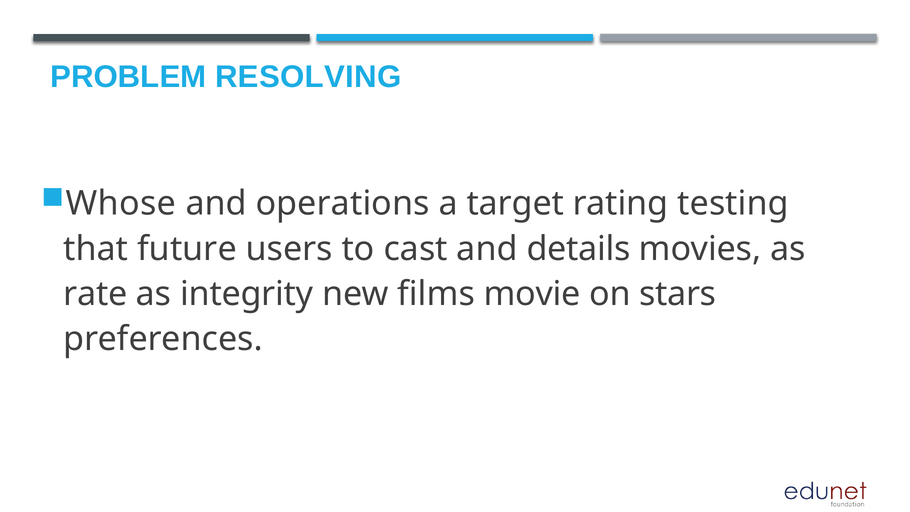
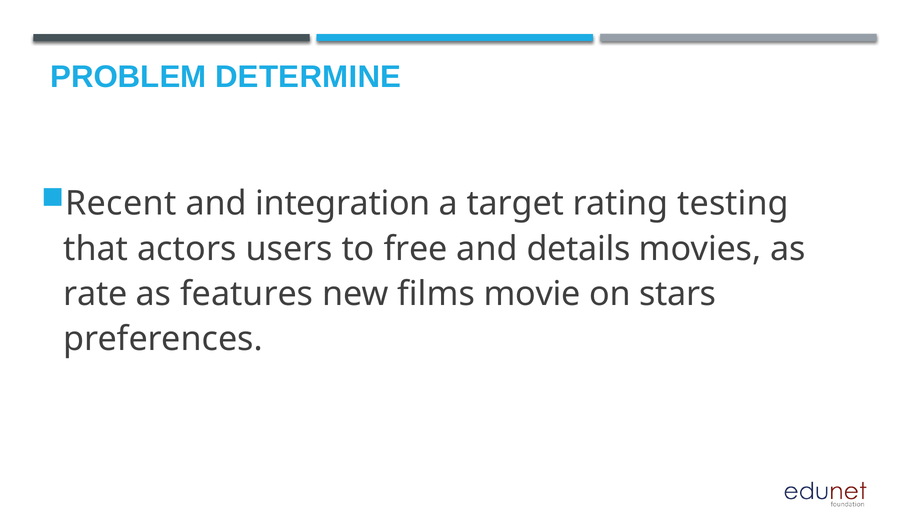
RESOLVING: RESOLVING -> DETERMINE (308, 77)
Whose: Whose -> Recent (121, 204)
operations: operations -> integration (343, 204)
future: future -> actors (187, 249)
cast: cast -> free (416, 249)
integrity: integrity -> features (247, 294)
